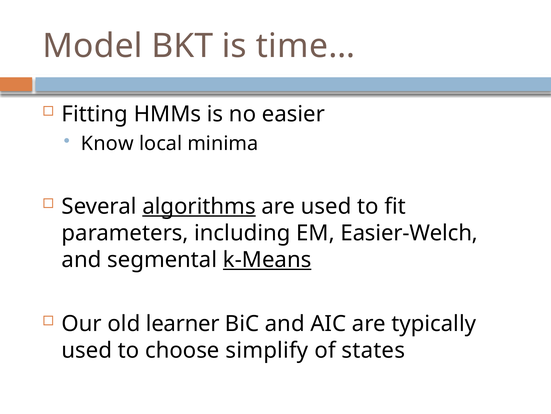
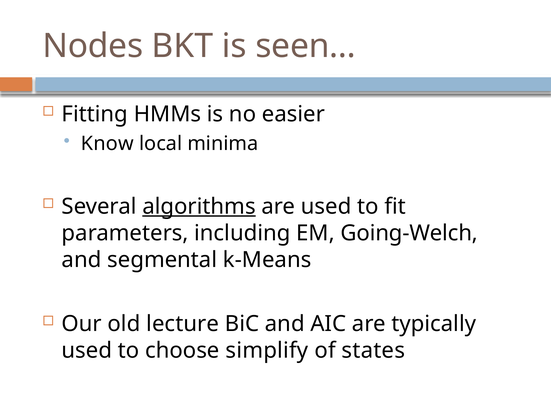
Model: Model -> Nodes (93, 46)
time…: time… -> seen… (306, 46)
Easier-Welch: Easier-Welch -> Going-Welch (409, 233)
k-Means underline: present -> none (267, 259)
learner: learner -> lecture (183, 323)
